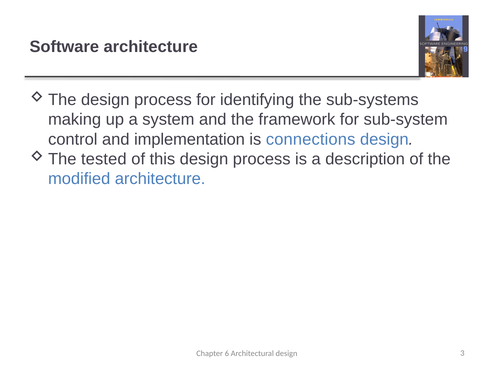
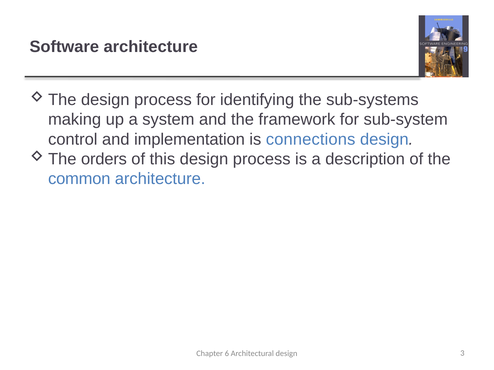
tested: tested -> orders (104, 159)
modified: modified -> common (79, 179)
